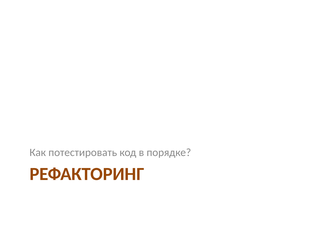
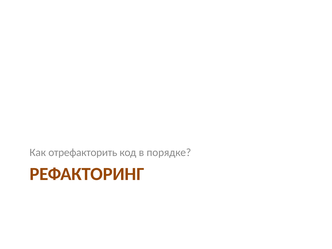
потестировать: потестировать -> отрефакторить (83, 152)
